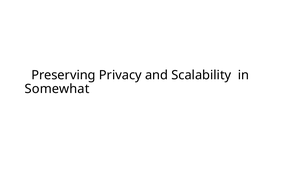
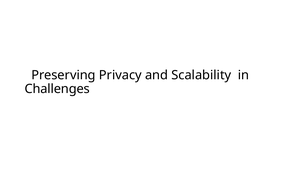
Somewhat: Somewhat -> Challenges (57, 89)
